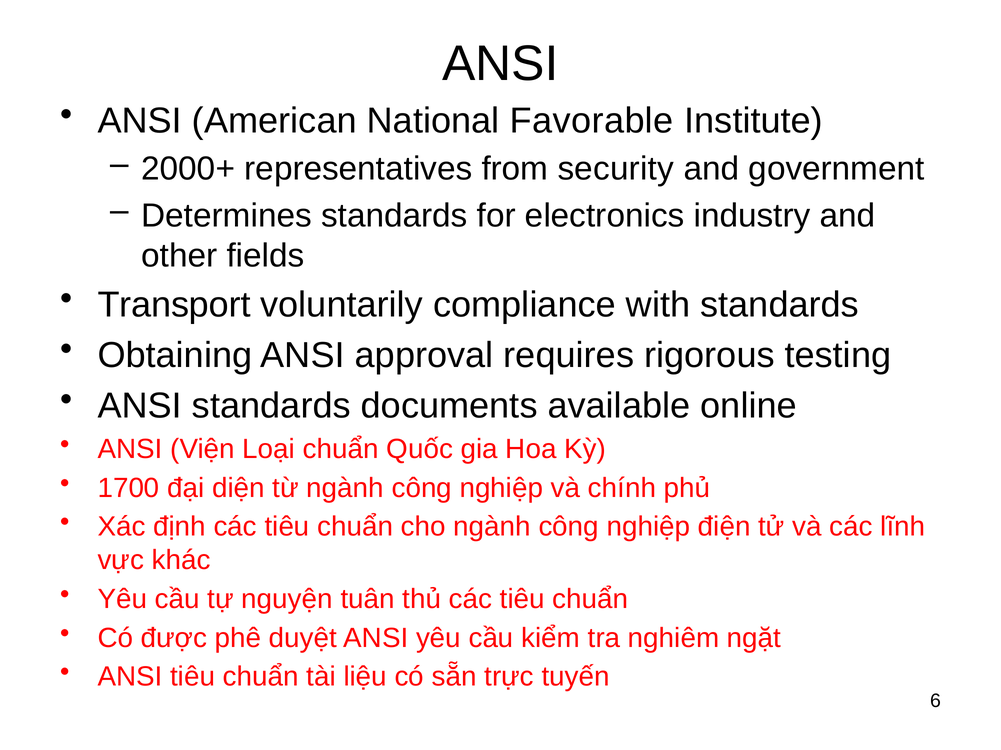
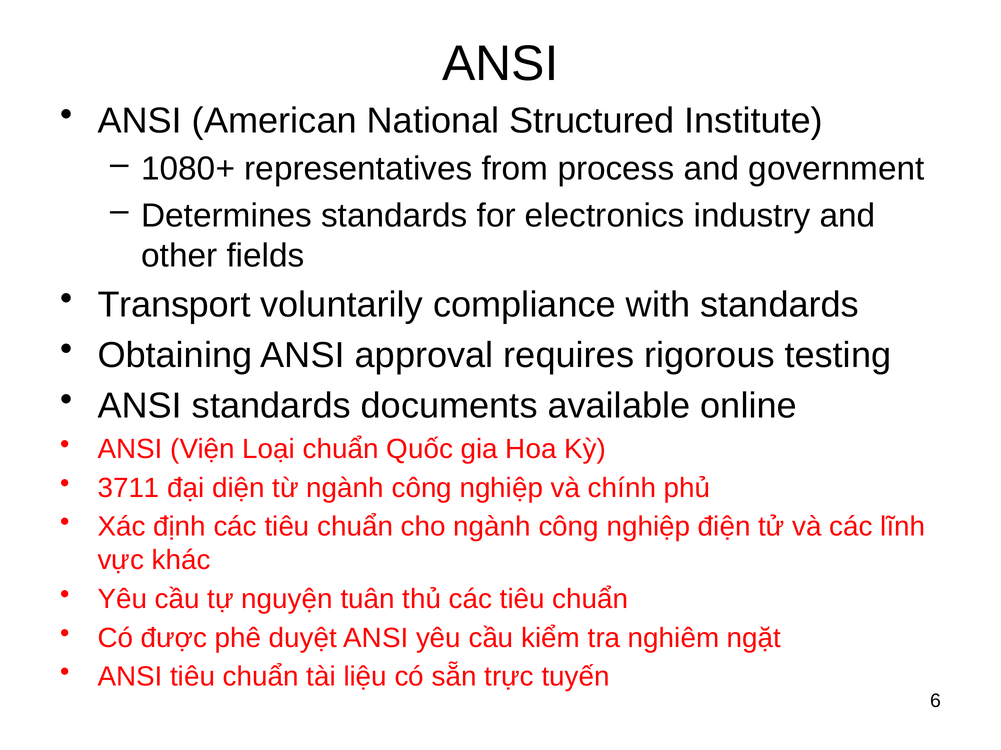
Favorable: Favorable -> Structured (592, 121)
2000+: 2000+ -> 1080+ (188, 169)
security: security -> process (616, 169)
1700: 1700 -> 3711 (129, 488)
